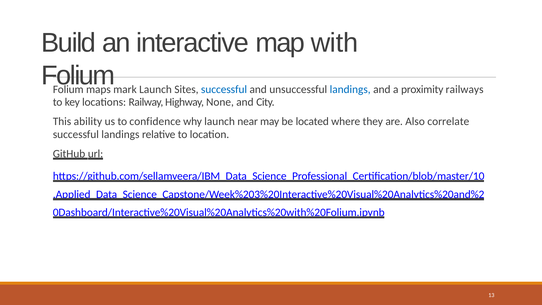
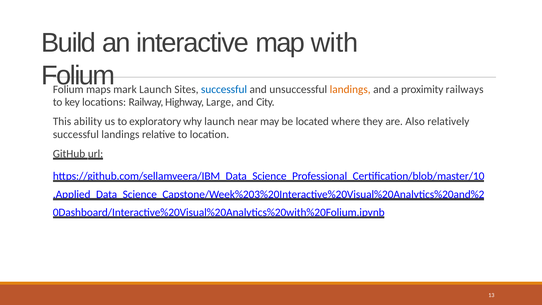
landings colour: blue -> orange (350, 89)
None: None -> Large (220, 102)
confidence: confidence -> exploratory (155, 121)
correlate: correlate -> relatively (448, 121)
